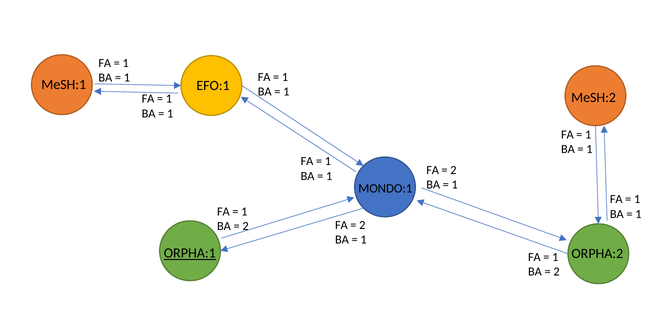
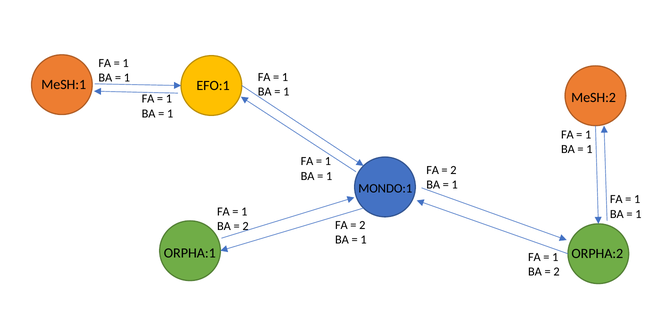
ORPHA:1 underline: present -> none (190, 254)
